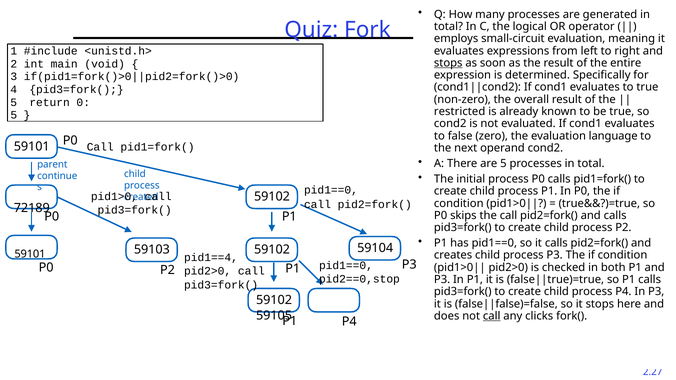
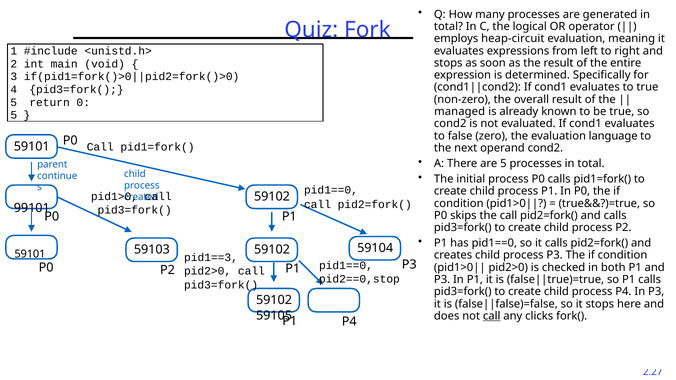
small-circuit: small-circuit -> heap-circuit (513, 39)
stops underline: present -> none (448, 63)
restricted: restricted -> managed (460, 112)
72189: 72189 -> 99101 (32, 208)
pid1==4: pid1==4 -> pid1==3 (211, 258)
